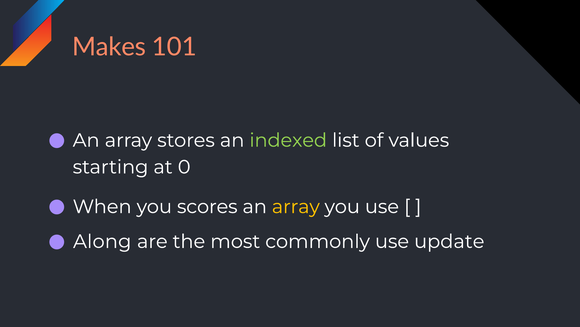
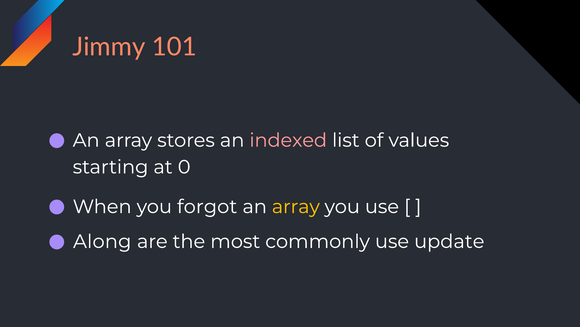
Makes: Makes -> Jimmy (109, 47)
indexed colour: light green -> pink (288, 140)
scores: scores -> forgot (207, 206)
